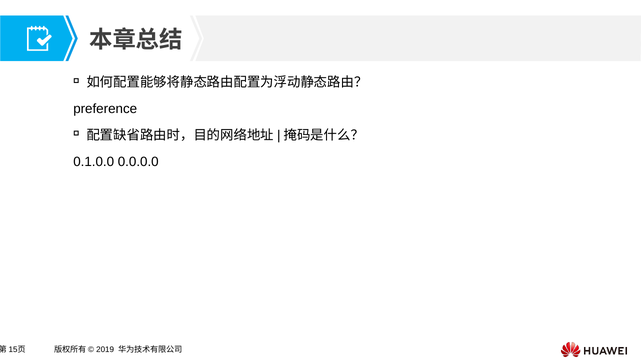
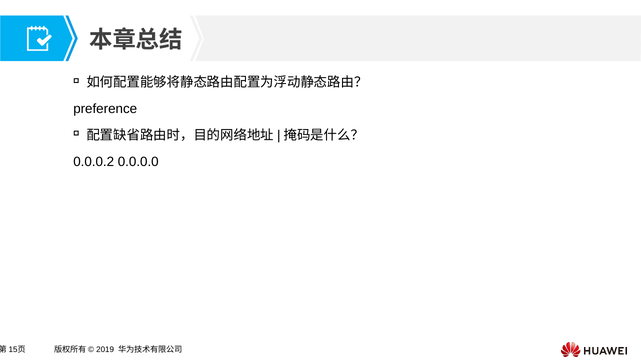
0.1.0.0: 0.1.0.0 -> 0.0.0.2 (94, 162)
